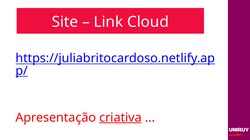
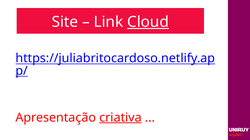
Cloud underline: none -> present (148, 22)
